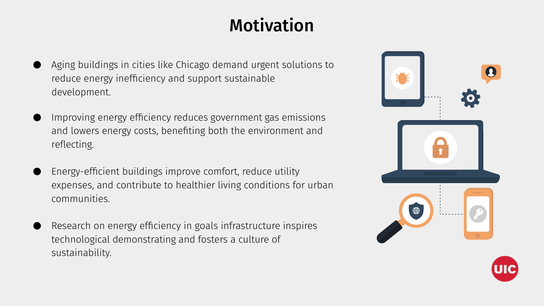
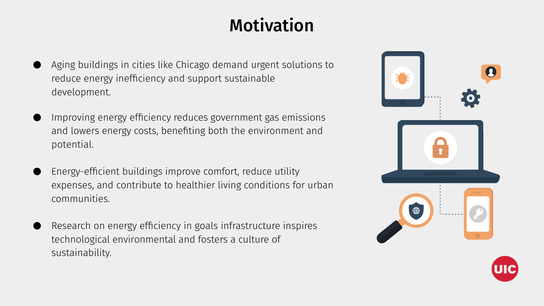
reflecting: reflecting -> potential (73, 145)
demonstrating: demonstrating -> environmental (144, 240)
